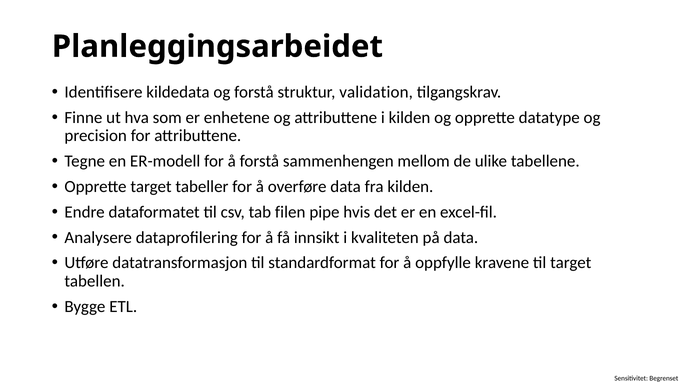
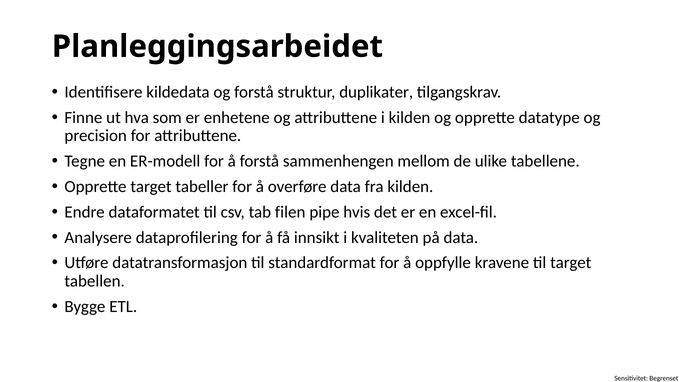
validation: validation -> duplikater (376, 92)
